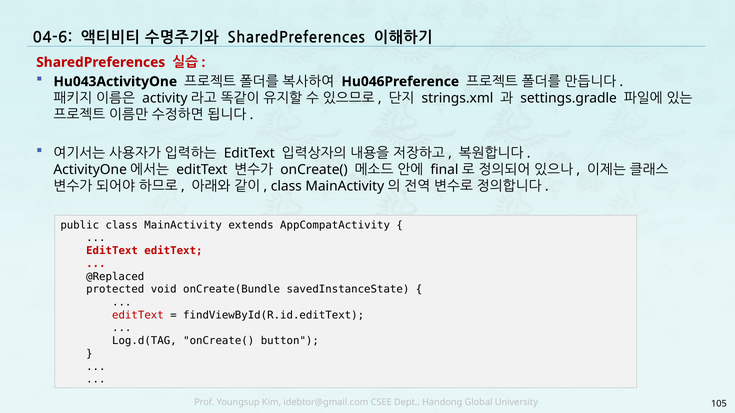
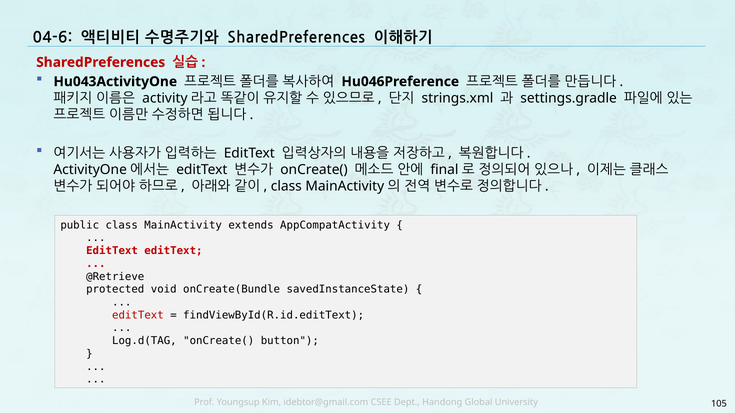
@Replaced: @Replaced -> @Retrieve (115, 277)
